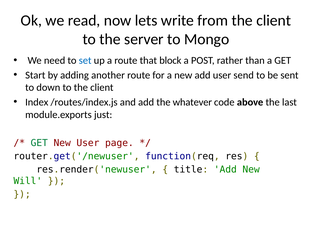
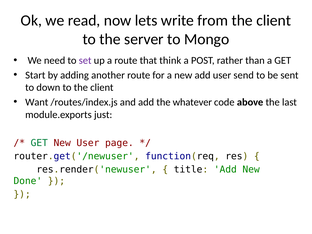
set colour: blue -> purple (85, 61)
block: block -> think (170, 61)
Index: Index -> Want (37, 102)
Will: Will -> Done (28, 181)
